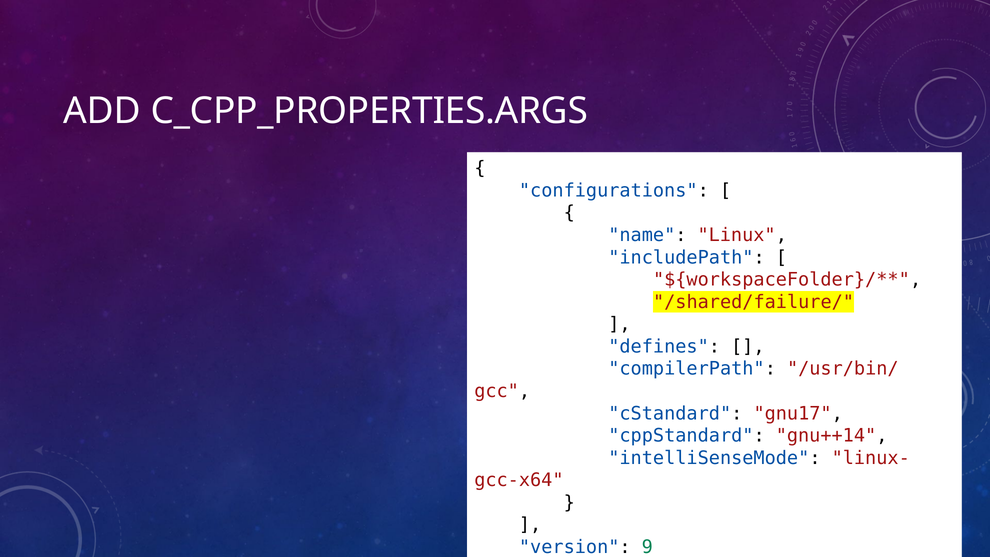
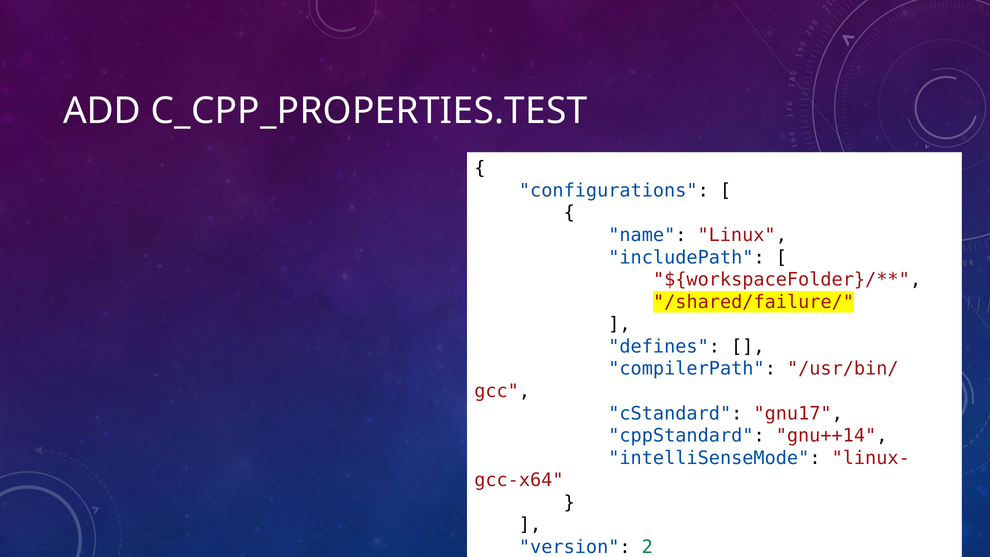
C_CPP_PROPERTIES.ARGS: C_CPP_PROPERTIES.ARGS -> C_CPP_PROPERTIES.TEST (369, 111)
9: 9 -> 2 (647, 547)
